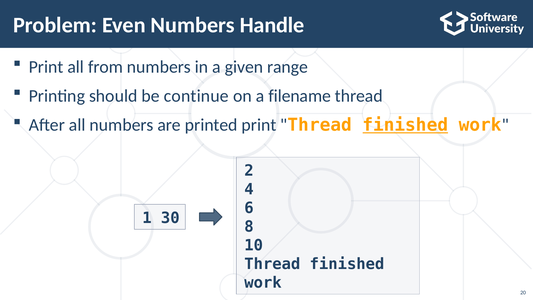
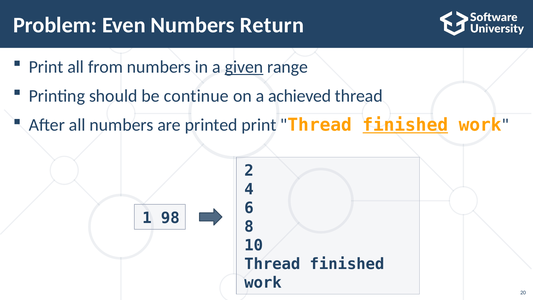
Handle: Handle -> Return (272, 25)
given underline: none -> present (244, 67)
filename: filename -> achieved (300, 96)
30: 30 -> 98 (170, 218)
